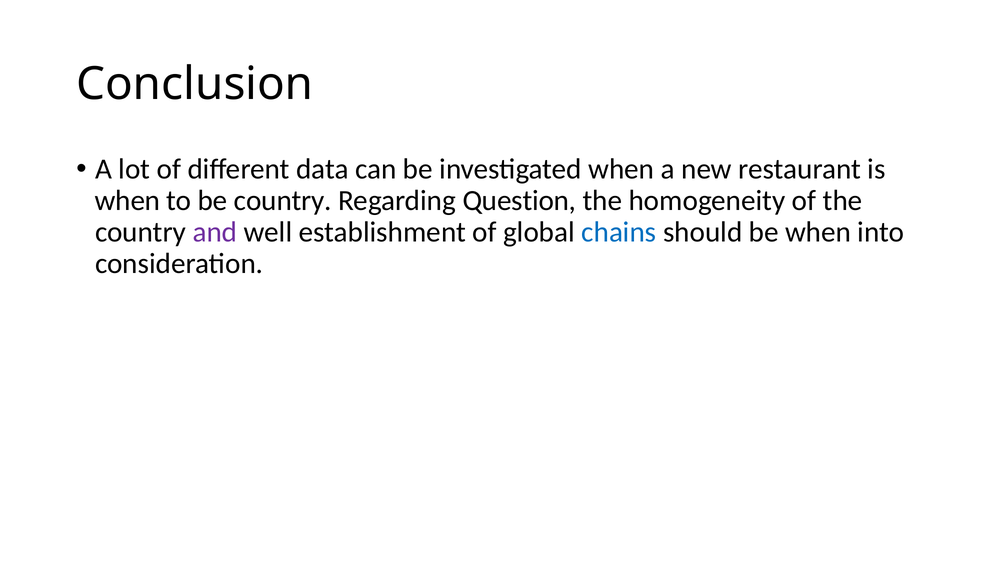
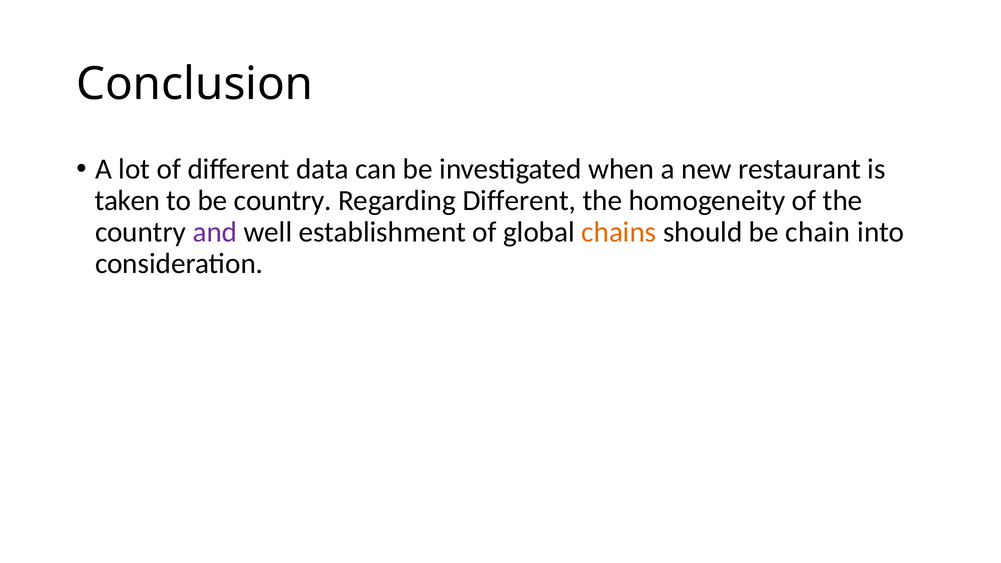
when: when -> taken (127, 201)
Regarding Question: Question -> Different (519, 201)
chains colour: blue -> orange (619, 232)
be when: when -> chain (818, 232)
